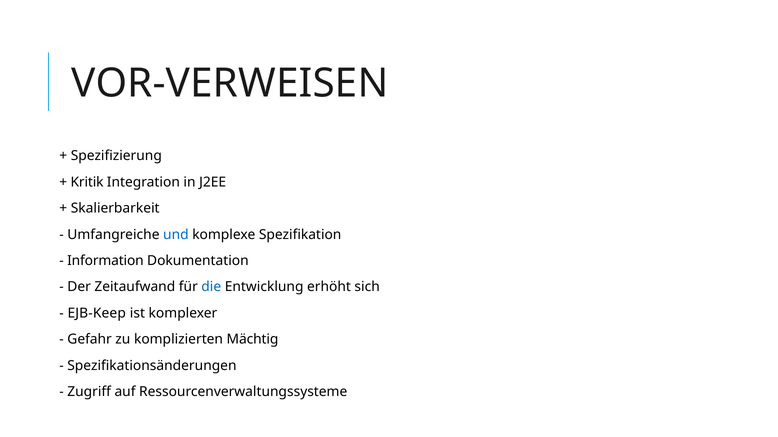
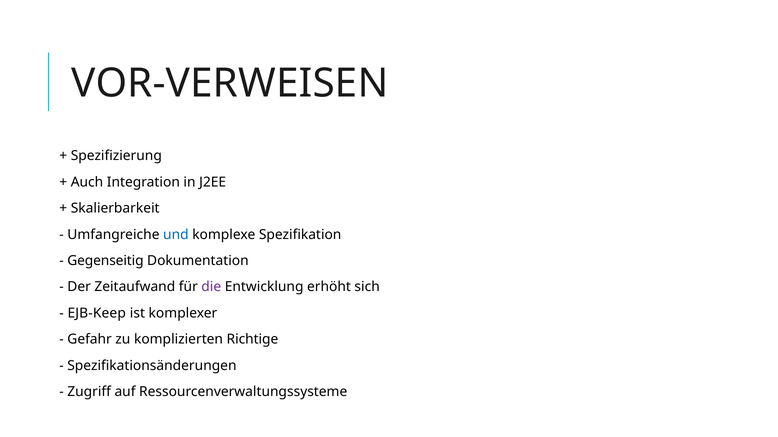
Kritik: Kritik -> Auch (87, 182)
Information: Information -> Gegenseitig (105, 261)
die colour: blue -> purple (211, 287)
Mächtig: Mächtig -> Richtige (252, 340)
